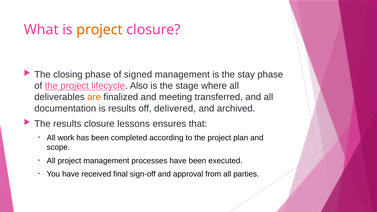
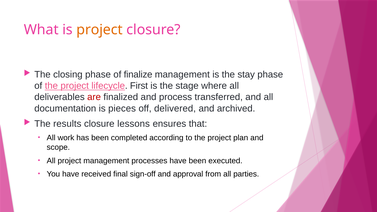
signed: signed -> finalize (138, 75)
Also: Also -> First (139, 86)
are colour: orange -> red (94, 97)
meeting: meeting -> process (176, 97)
is results: results -> pieces (122, 108)
